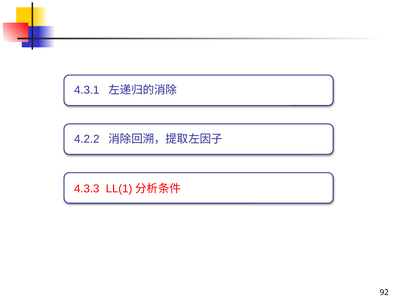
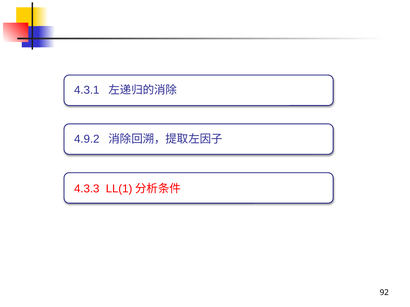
4.2.2: 4.2.2 -> 4.9.2 (87, 139)
